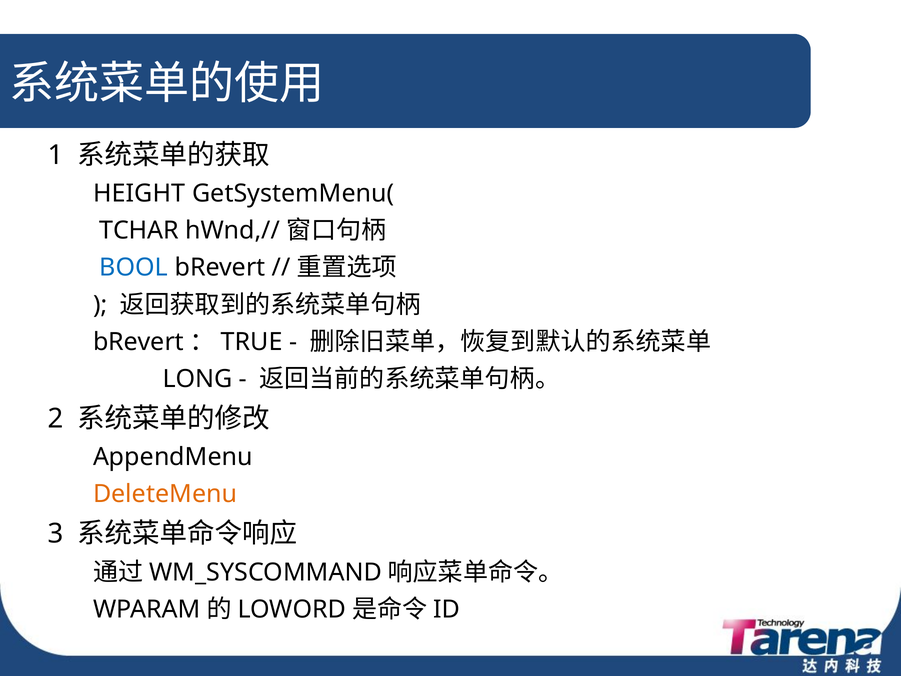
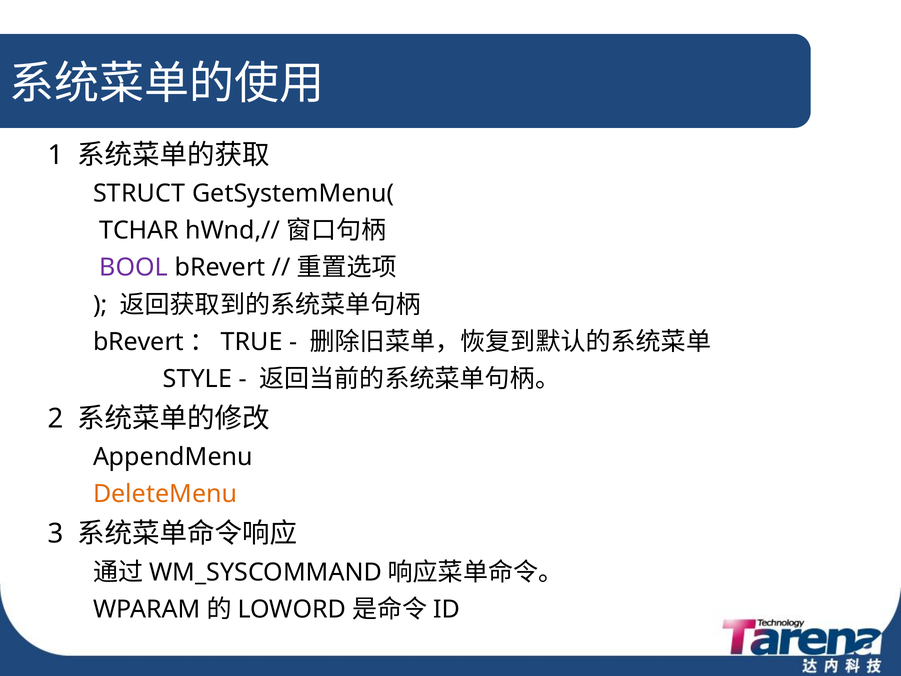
HEIGHT: HEIGHT -> STRUCT (139, 193)
BOOL colour: blue -> purple (134, 268)
LONG: LONG -> STYLE (197, 379)
